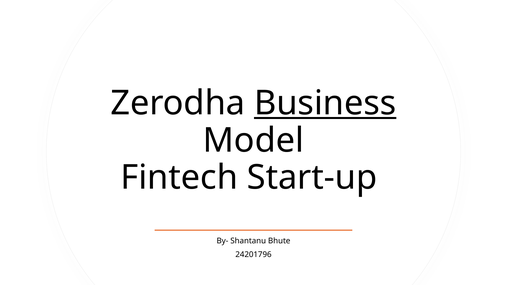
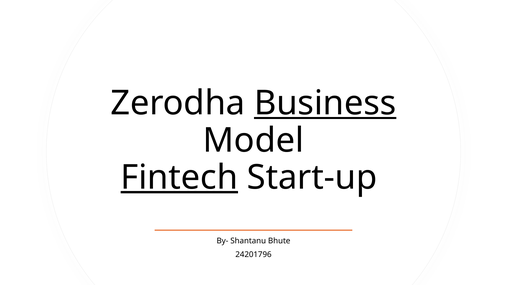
Fintech underline: none -> present (179, 178)
